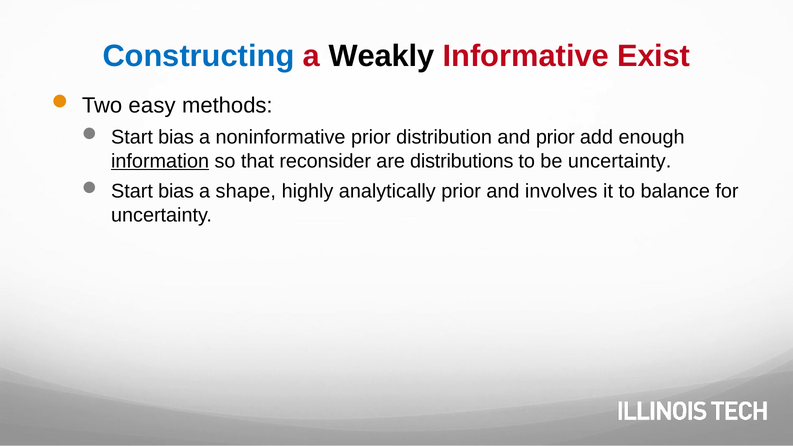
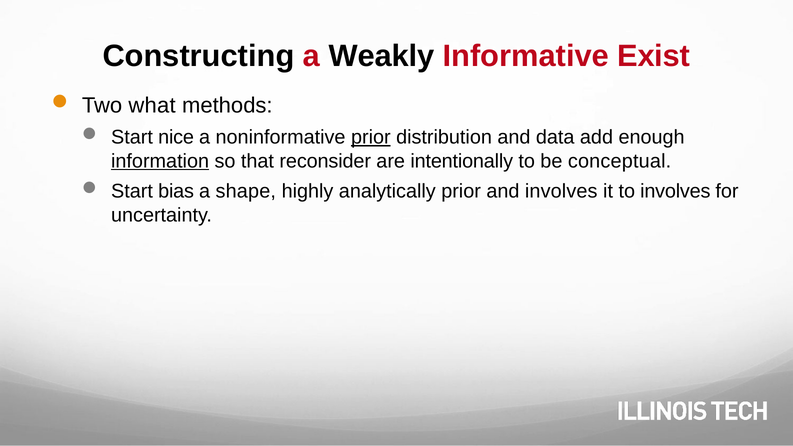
Constructing colour: blue -> black (198, 56)
easy: easy -> what (152, 106)
bias: bias -> nice (176, 137)
prior underline: none -> present (371, 137)
and prior: prior -> data (555, 137)
distributions: distributions -> intentionally (462, 161)
be uncertainty: uncertainty -> conceptual (620, 161)
to balance: balance -> involves (675, 191)
